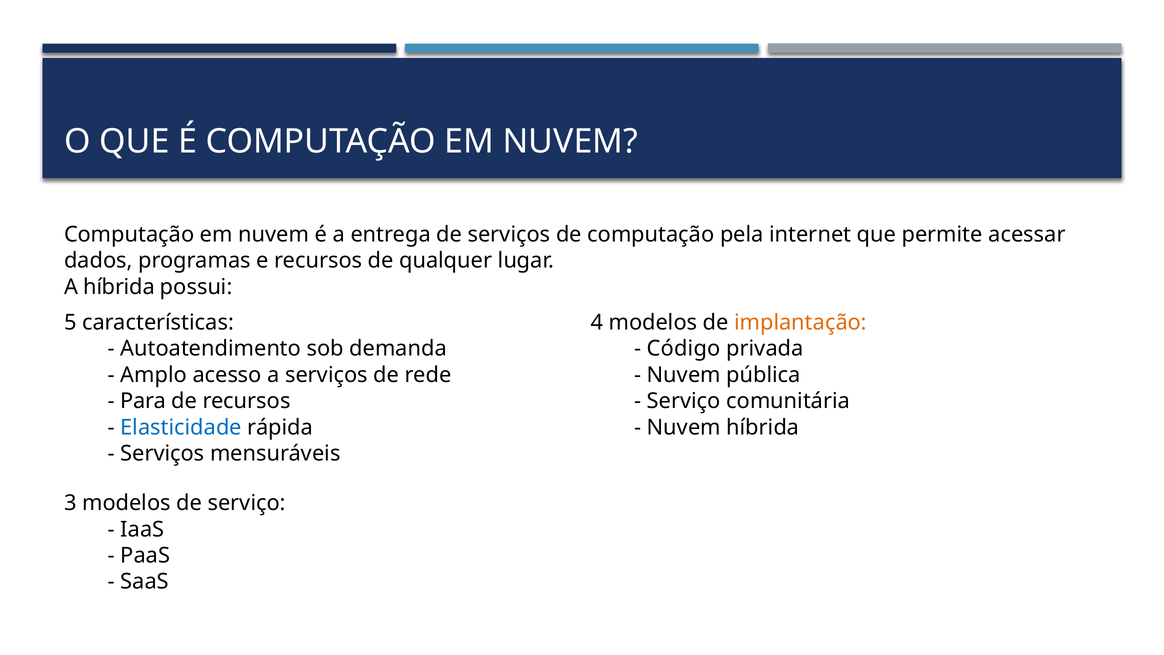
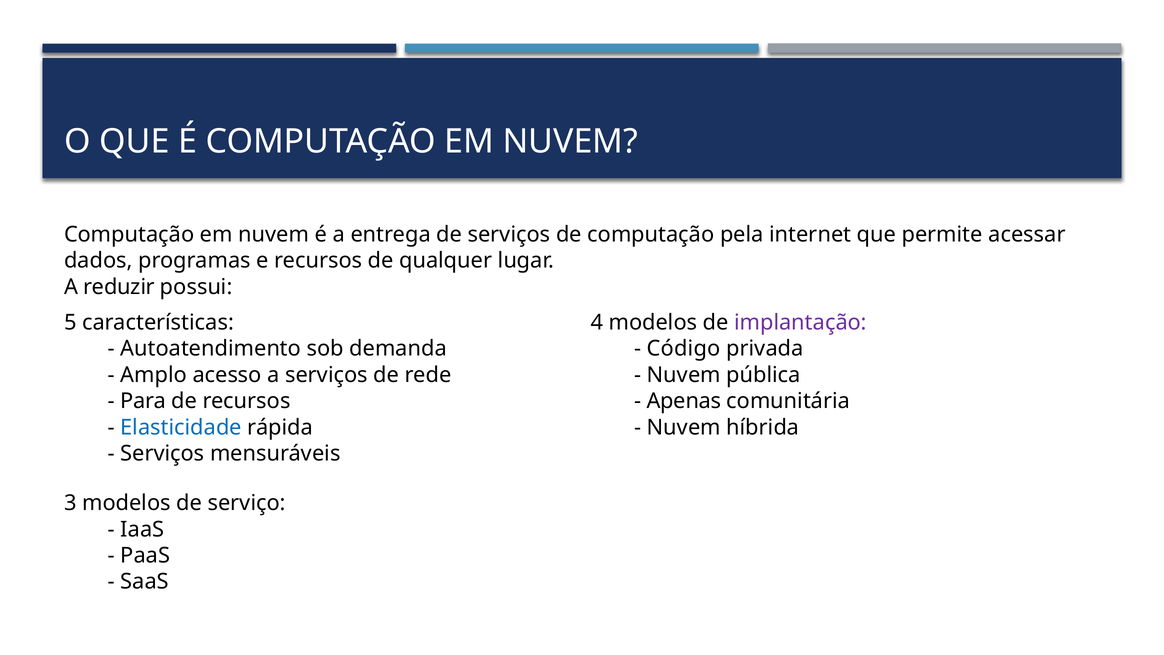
A híbrida: híbrida -> reduzir (119, 287)
implantação colour: orange -> purple (800, 322)
Serviço: Serviço -> Apenas (684, 401)
